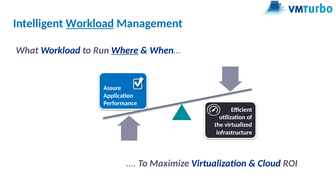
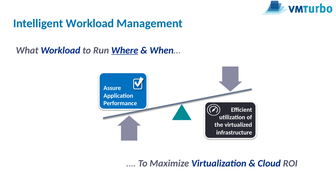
Workload underline: present -> none (90, 24)
